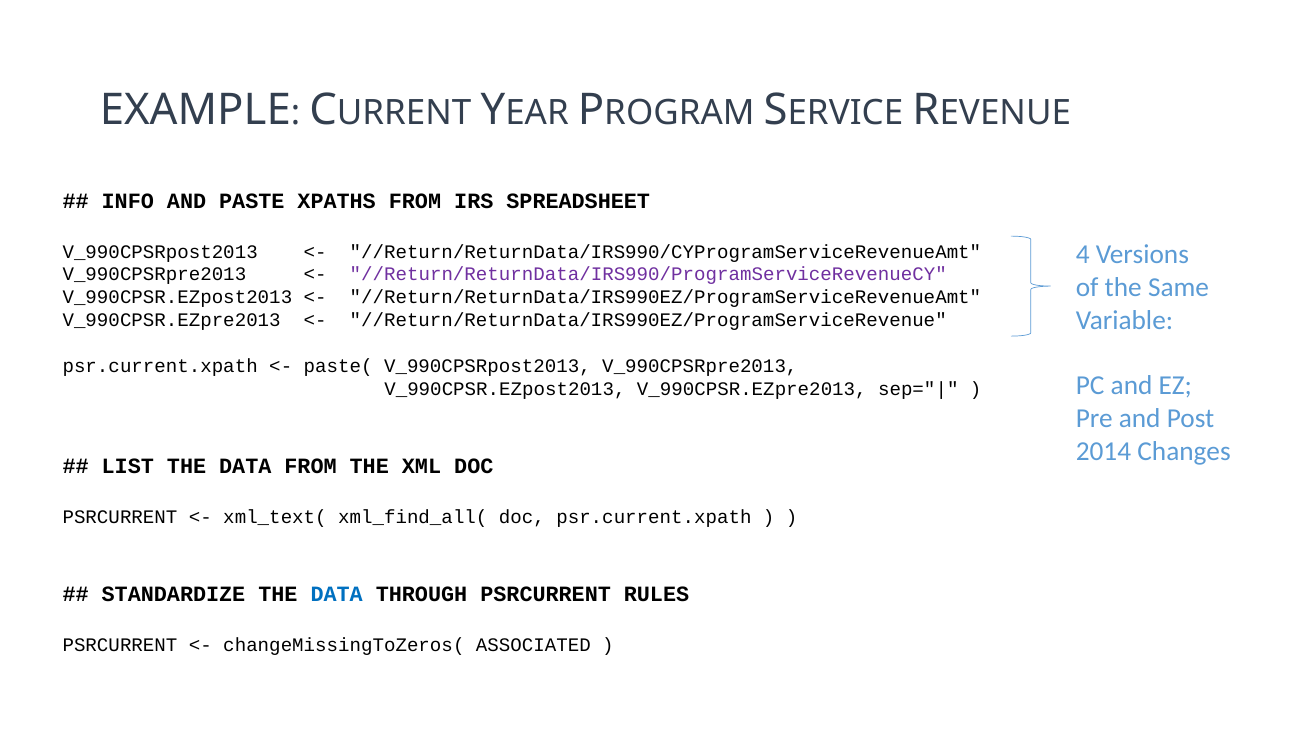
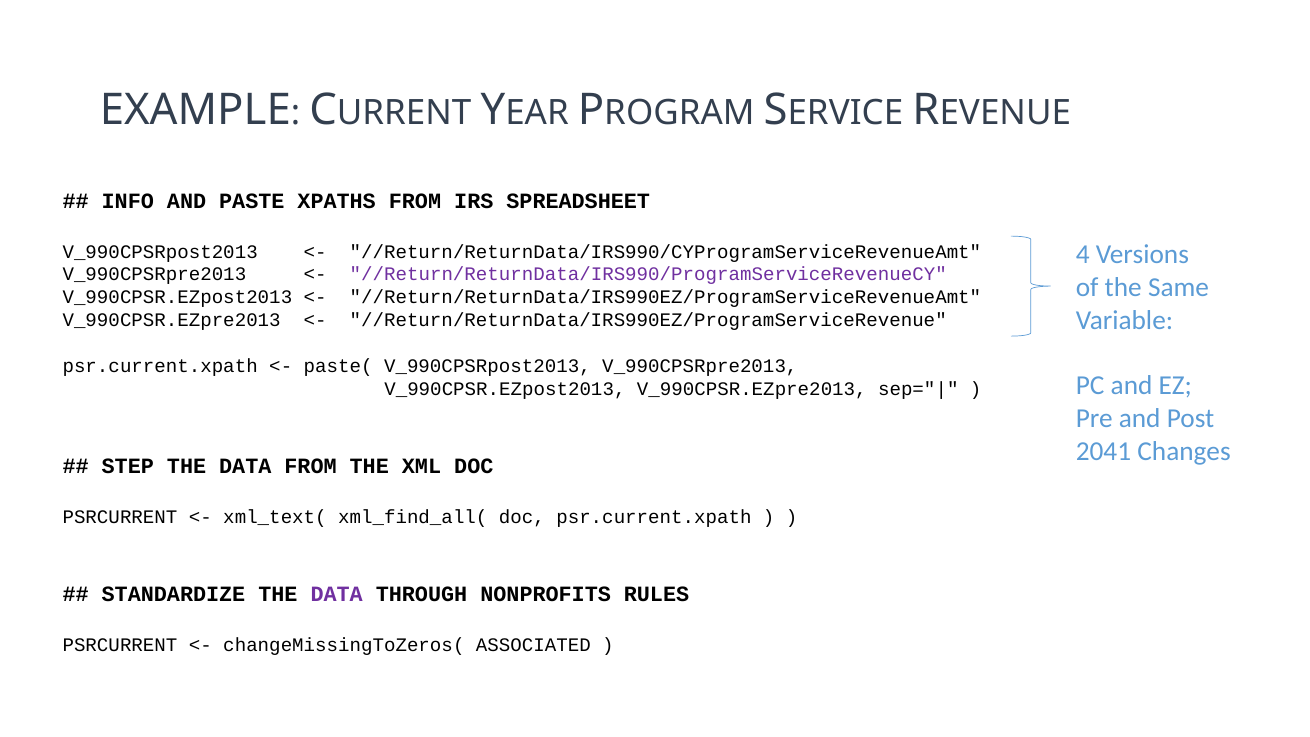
2014: 2014 -> 2041 (1103, 451)
LIST: LIST -> STEP (128, 466)
DATA colour: blue -> purple (337, 594)
THROUGH PSRCURRENT: PSRCURRENT -> NONPROFITS (546, 594)
